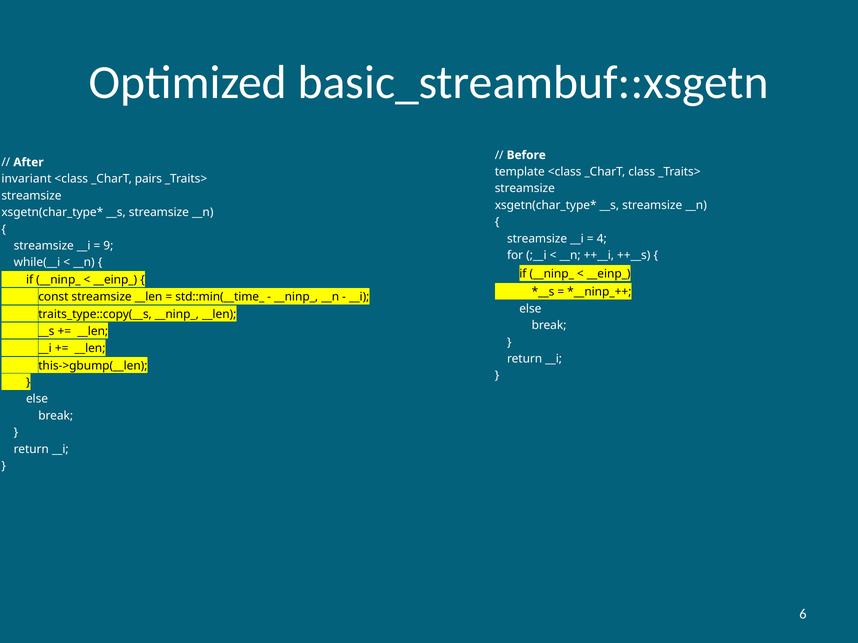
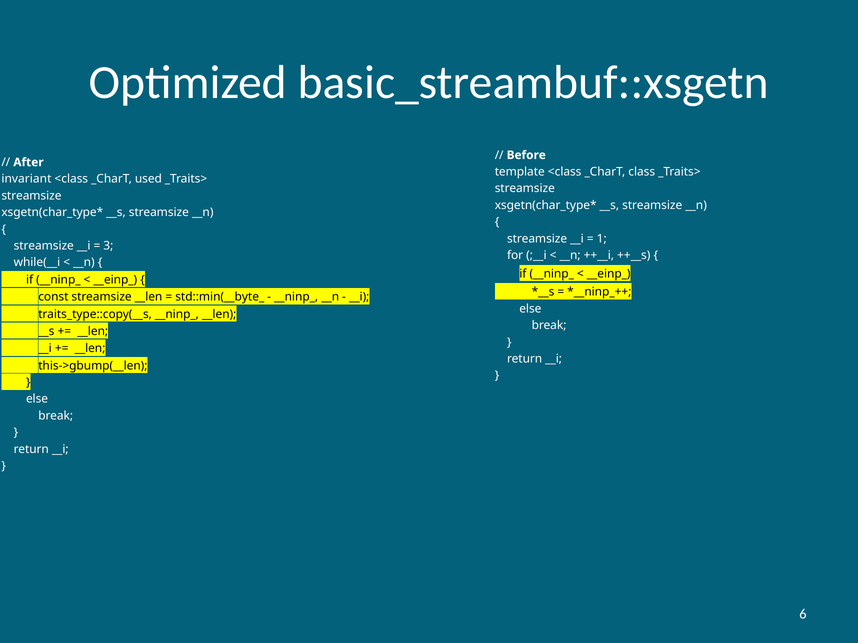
pairs: pairs -> used (148, 179)
4: 4 -> 1 (602, 239)
9: 9 -> 3 (108, 246)
std::min(__time_: std::min(__time_ -> std::min(__byte_ (220, 297)
